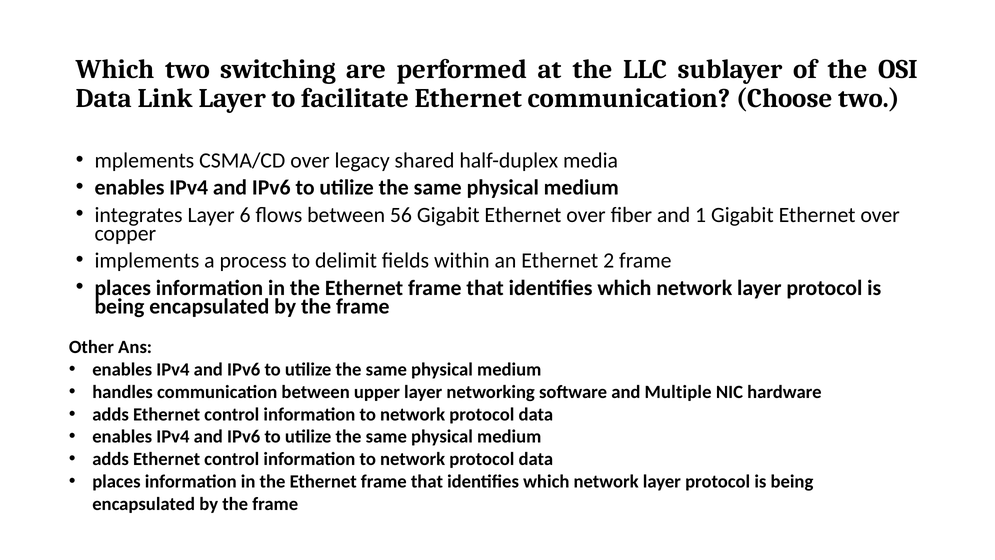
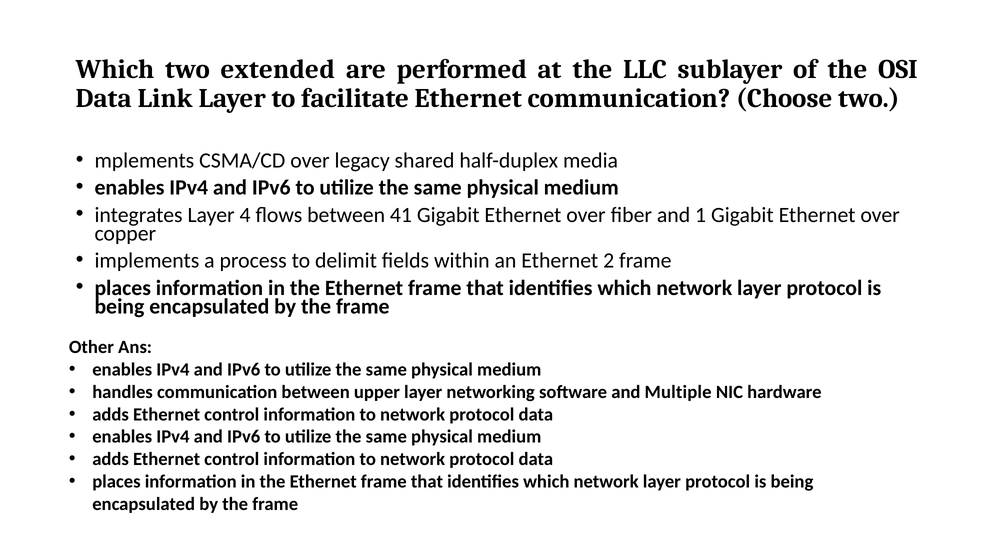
switching: switching -> extended (278, 69)
6: 6 -> 4 (245, 215)
56: 56 -> 41 (401, 215)
